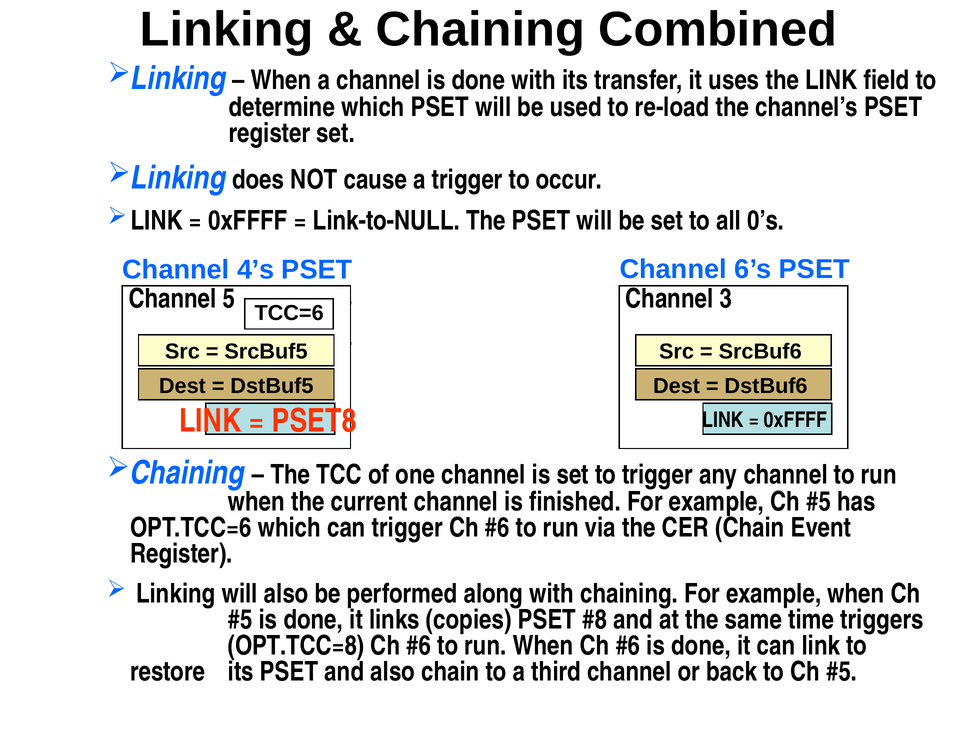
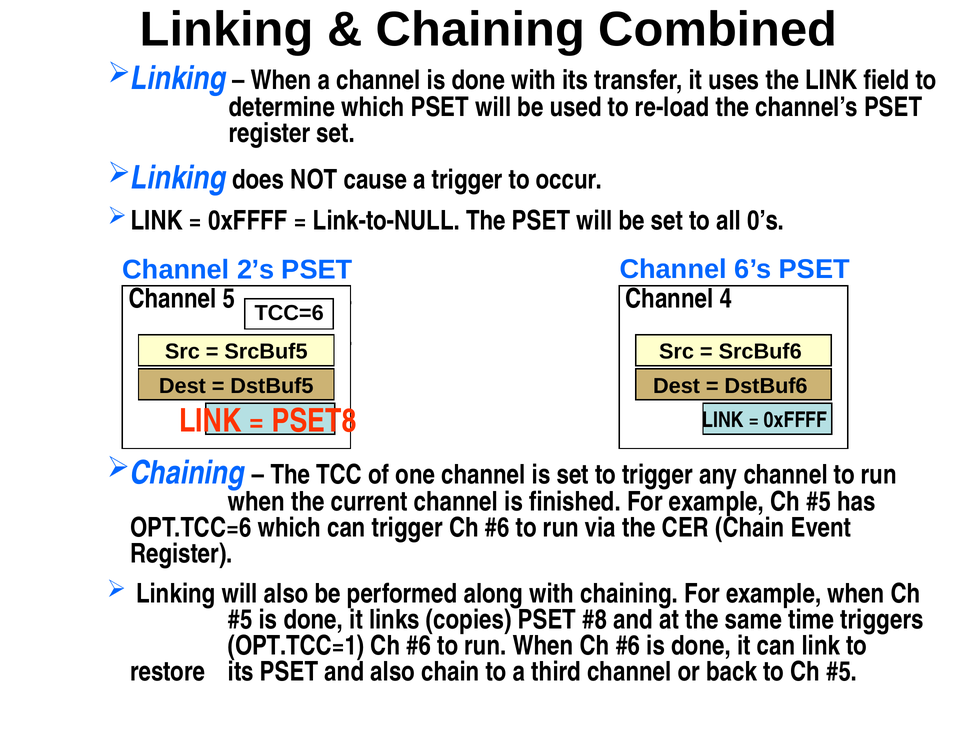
4’s: 4’s -> 2’s (256, 270)
3: 3 -> 4 (726, 299)
OPT.TCC=8: OPT.TCC=8 -> OPT.TCC=1 (296, 646)
